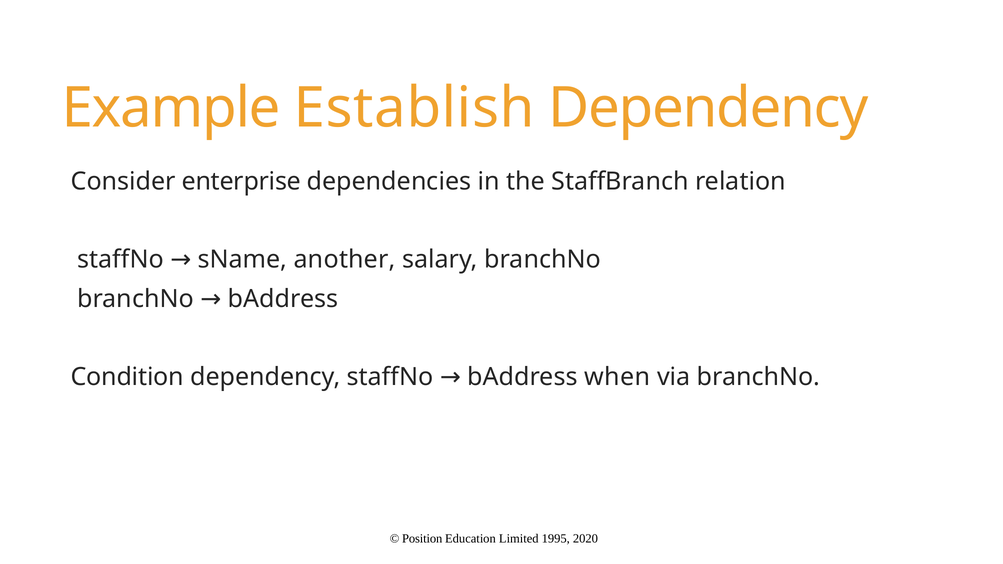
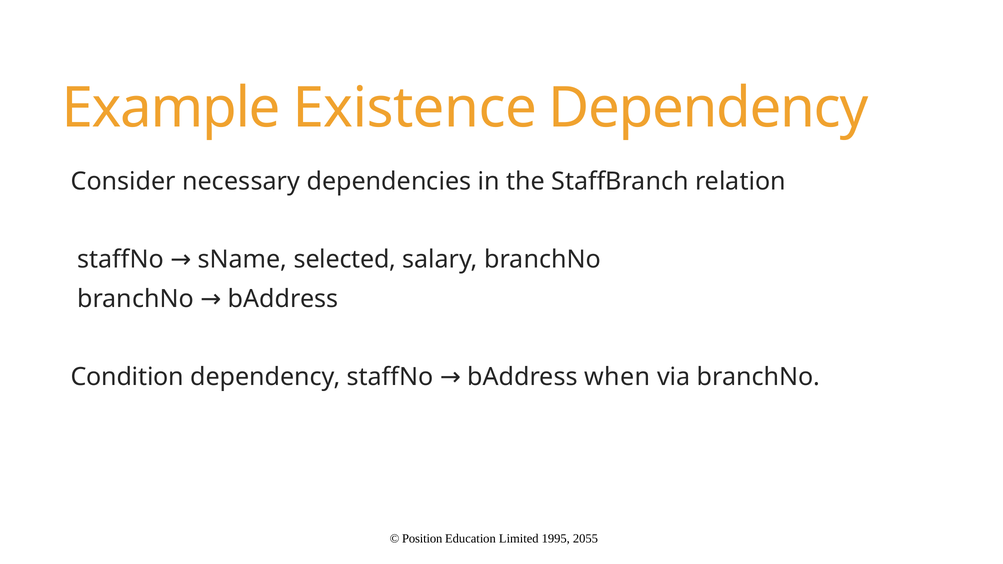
Establish: Establish -> Existence (415, 108)
enterprise: enterprise -> necessary (241, 181)
another: another -> selected (345, 260)
2020: 2020 -> 2055 (585, 539)
